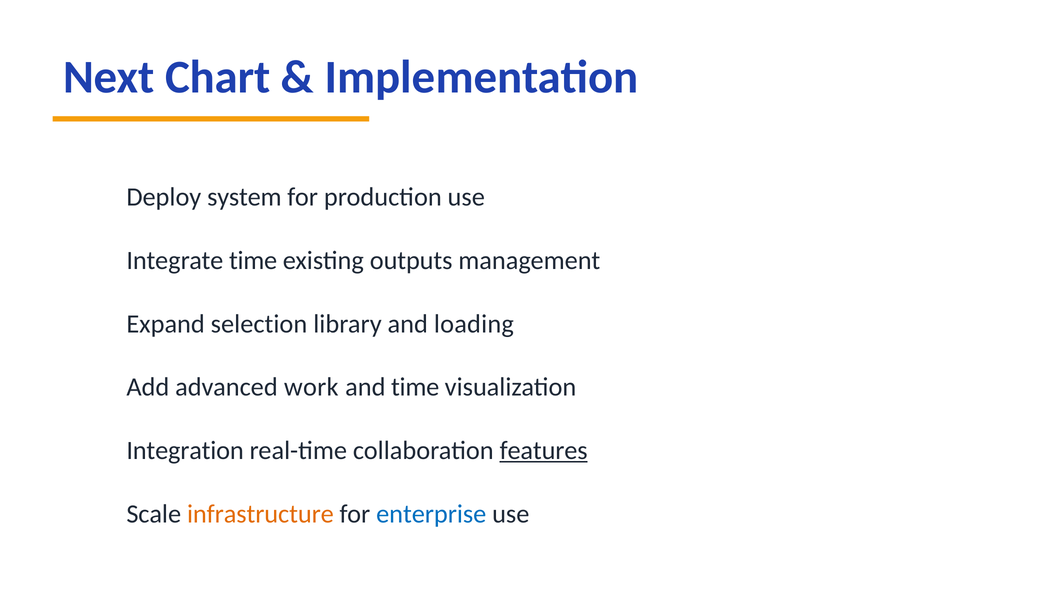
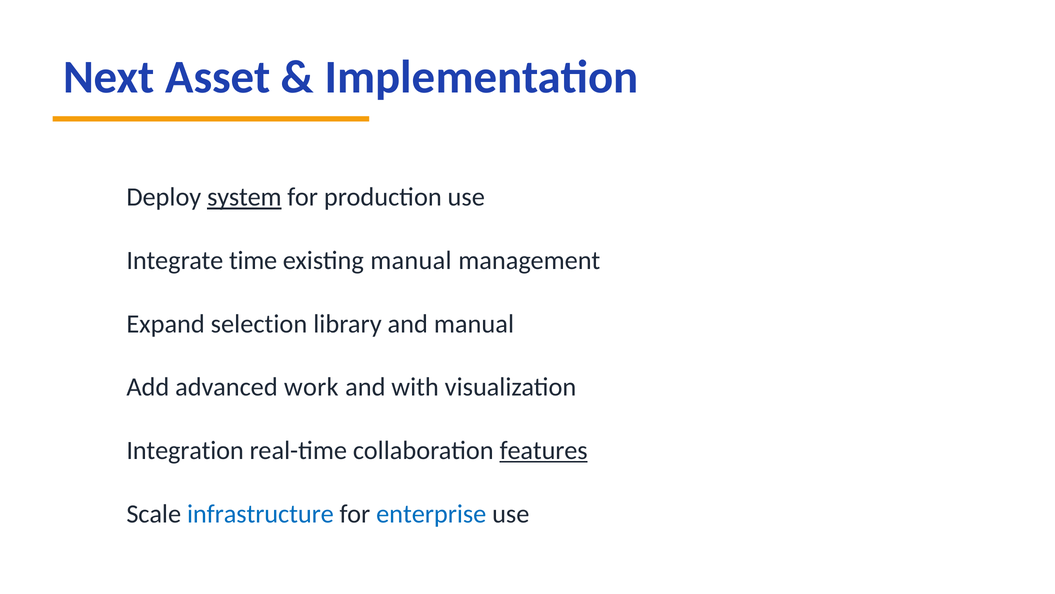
Chart: Chart -> Asset (218, 77)
system underline: none -> present (244, 197)
existing outputs: outputs -> manual (411, 260)
and loading: loading -> manual (474, 324)
and time: time -> with (415, 387)
infrastructure colour: orange -> blue (260, 513)
